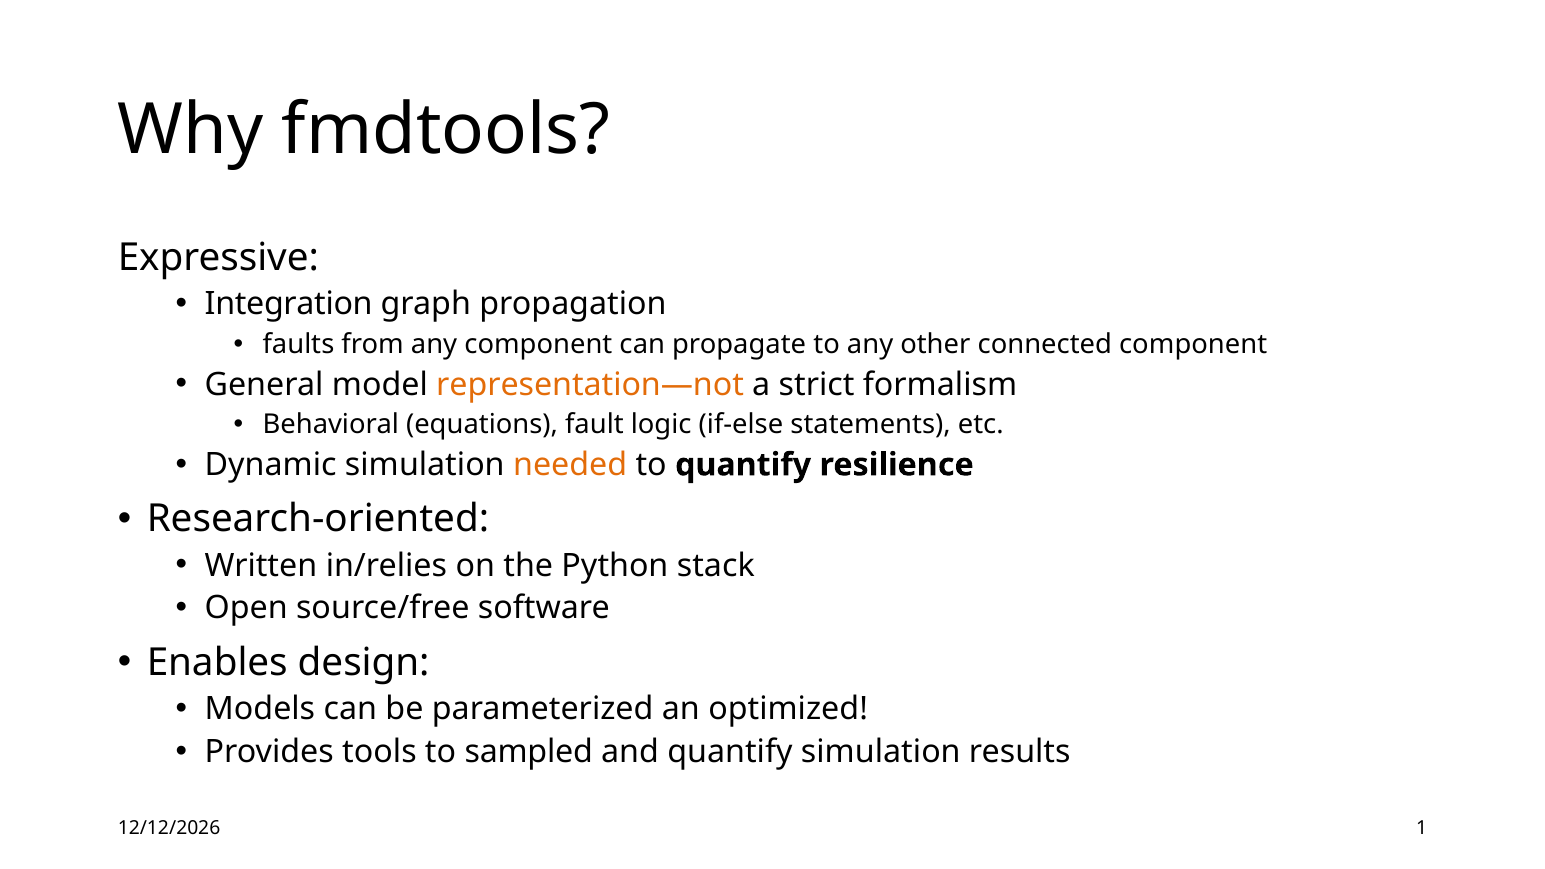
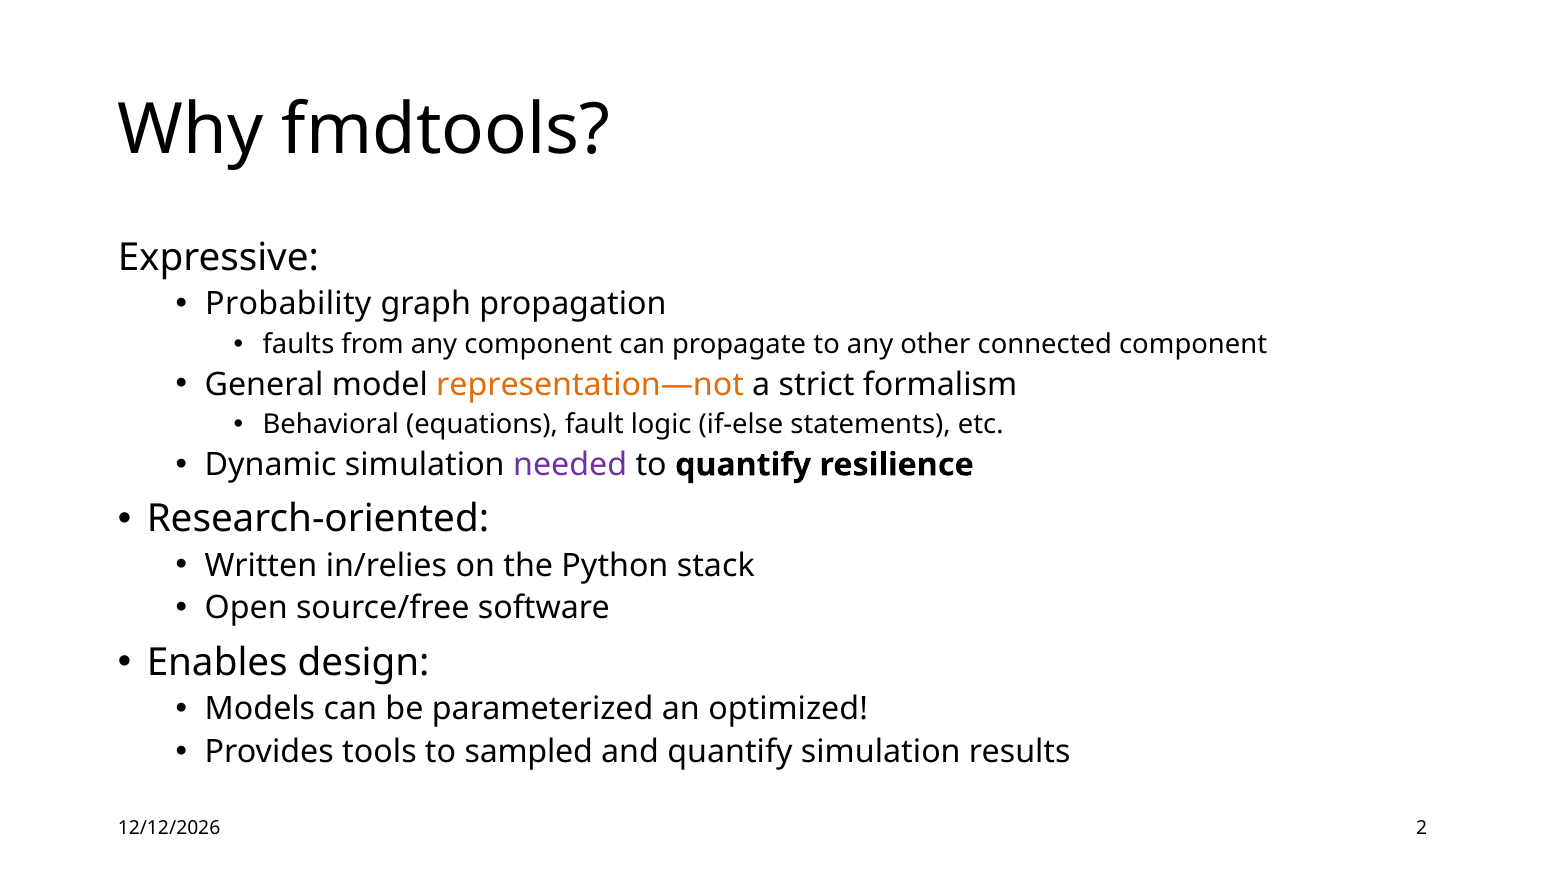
Integration: Integration -> Probability (288, 304)
needed colour: orange -> purple (570, 465)
1: 1 -> 2 (1422, 828)
